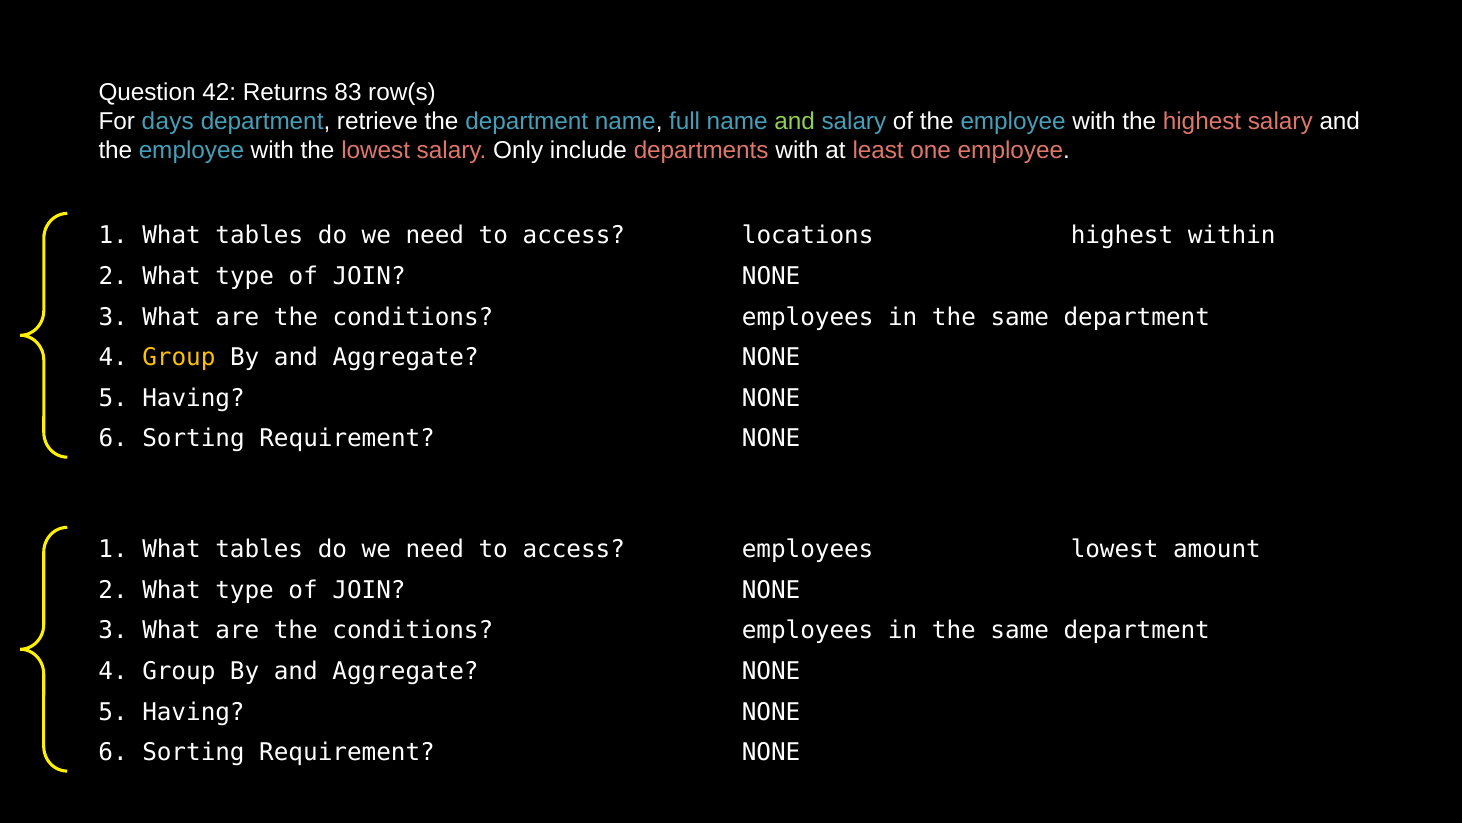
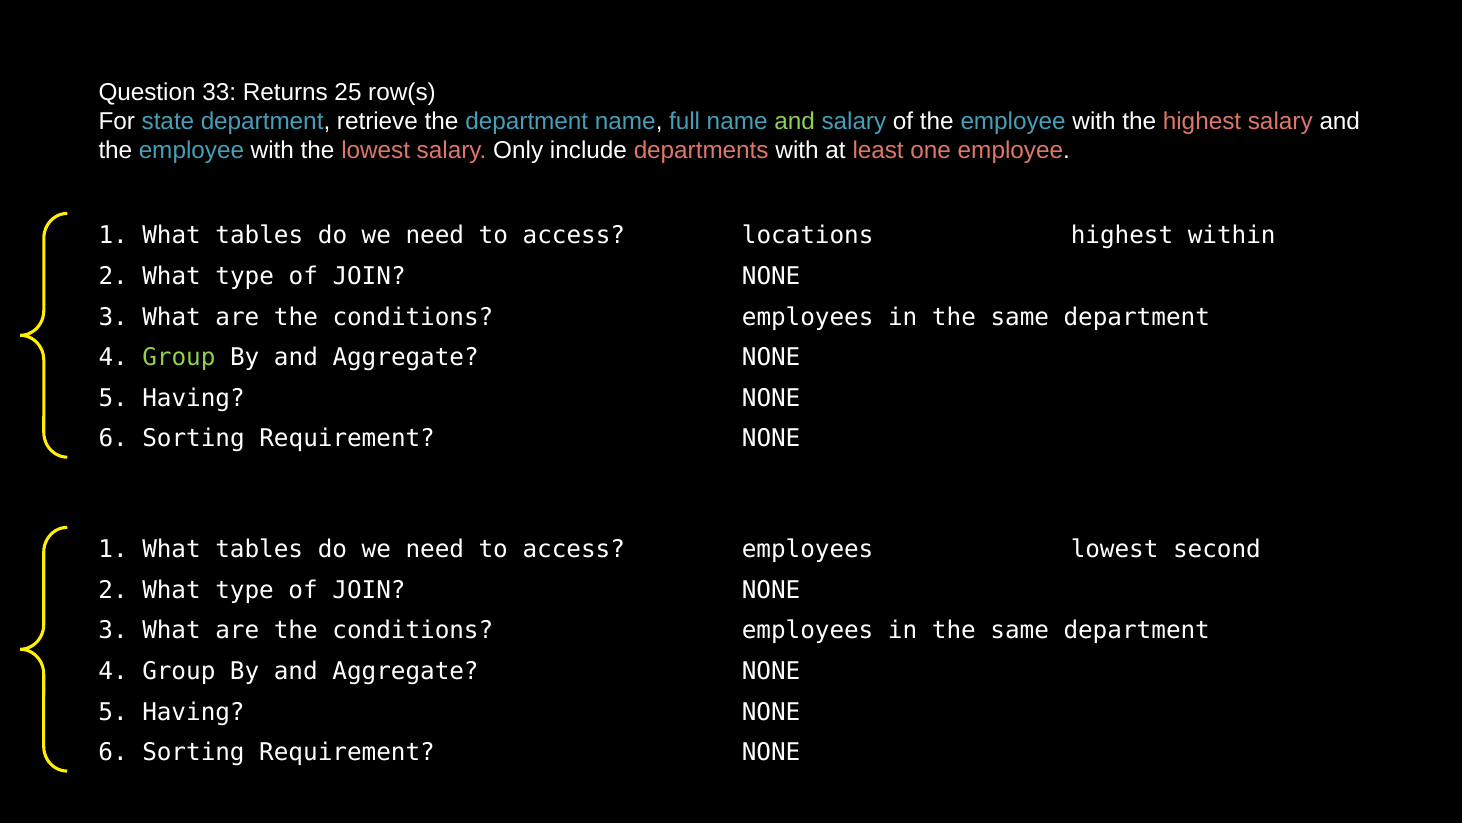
42: 42 -> 33 (219, 92)
83: 83 -> 25 (348, 92)
days: days -> state (168, 122)
Group colour: yellow -> light green (179, 357)
amount: amount -> second (1217, 549)
